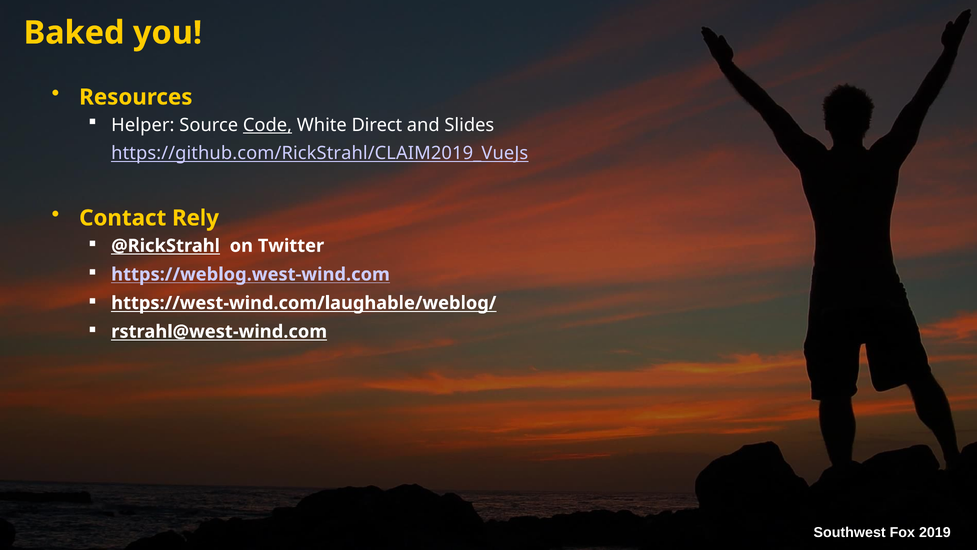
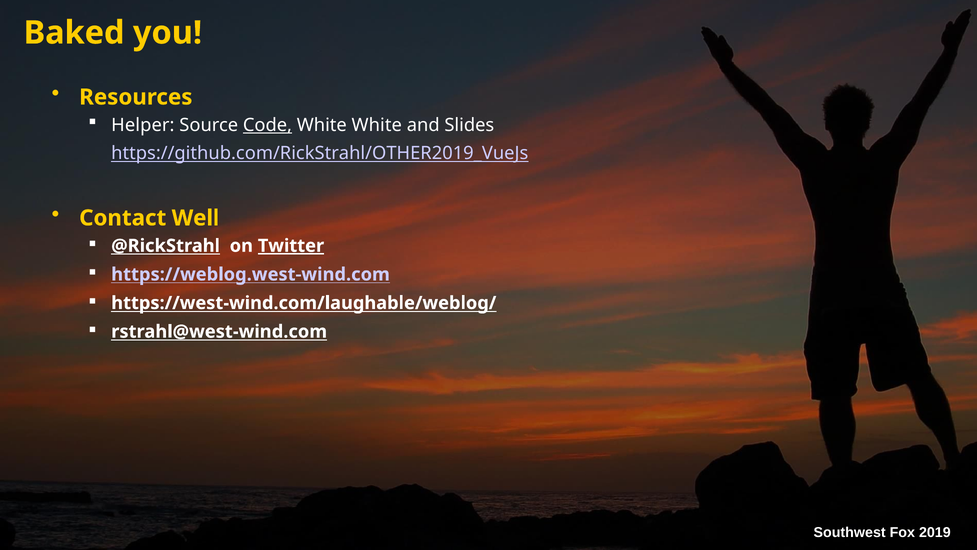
White Direct: Direct -> White (377, 125)
https://github.com/RickStrahl/CLAIM2019_VueJs: https://github.com/RickStrahl/CLAIM2019_VueJs -> https://github.com/RickStrahl/OTHER2019_VueJs (320, 153)
Rely: Rely -> Well (196, 218)
Twitter underline: none -> present (291, 246)
